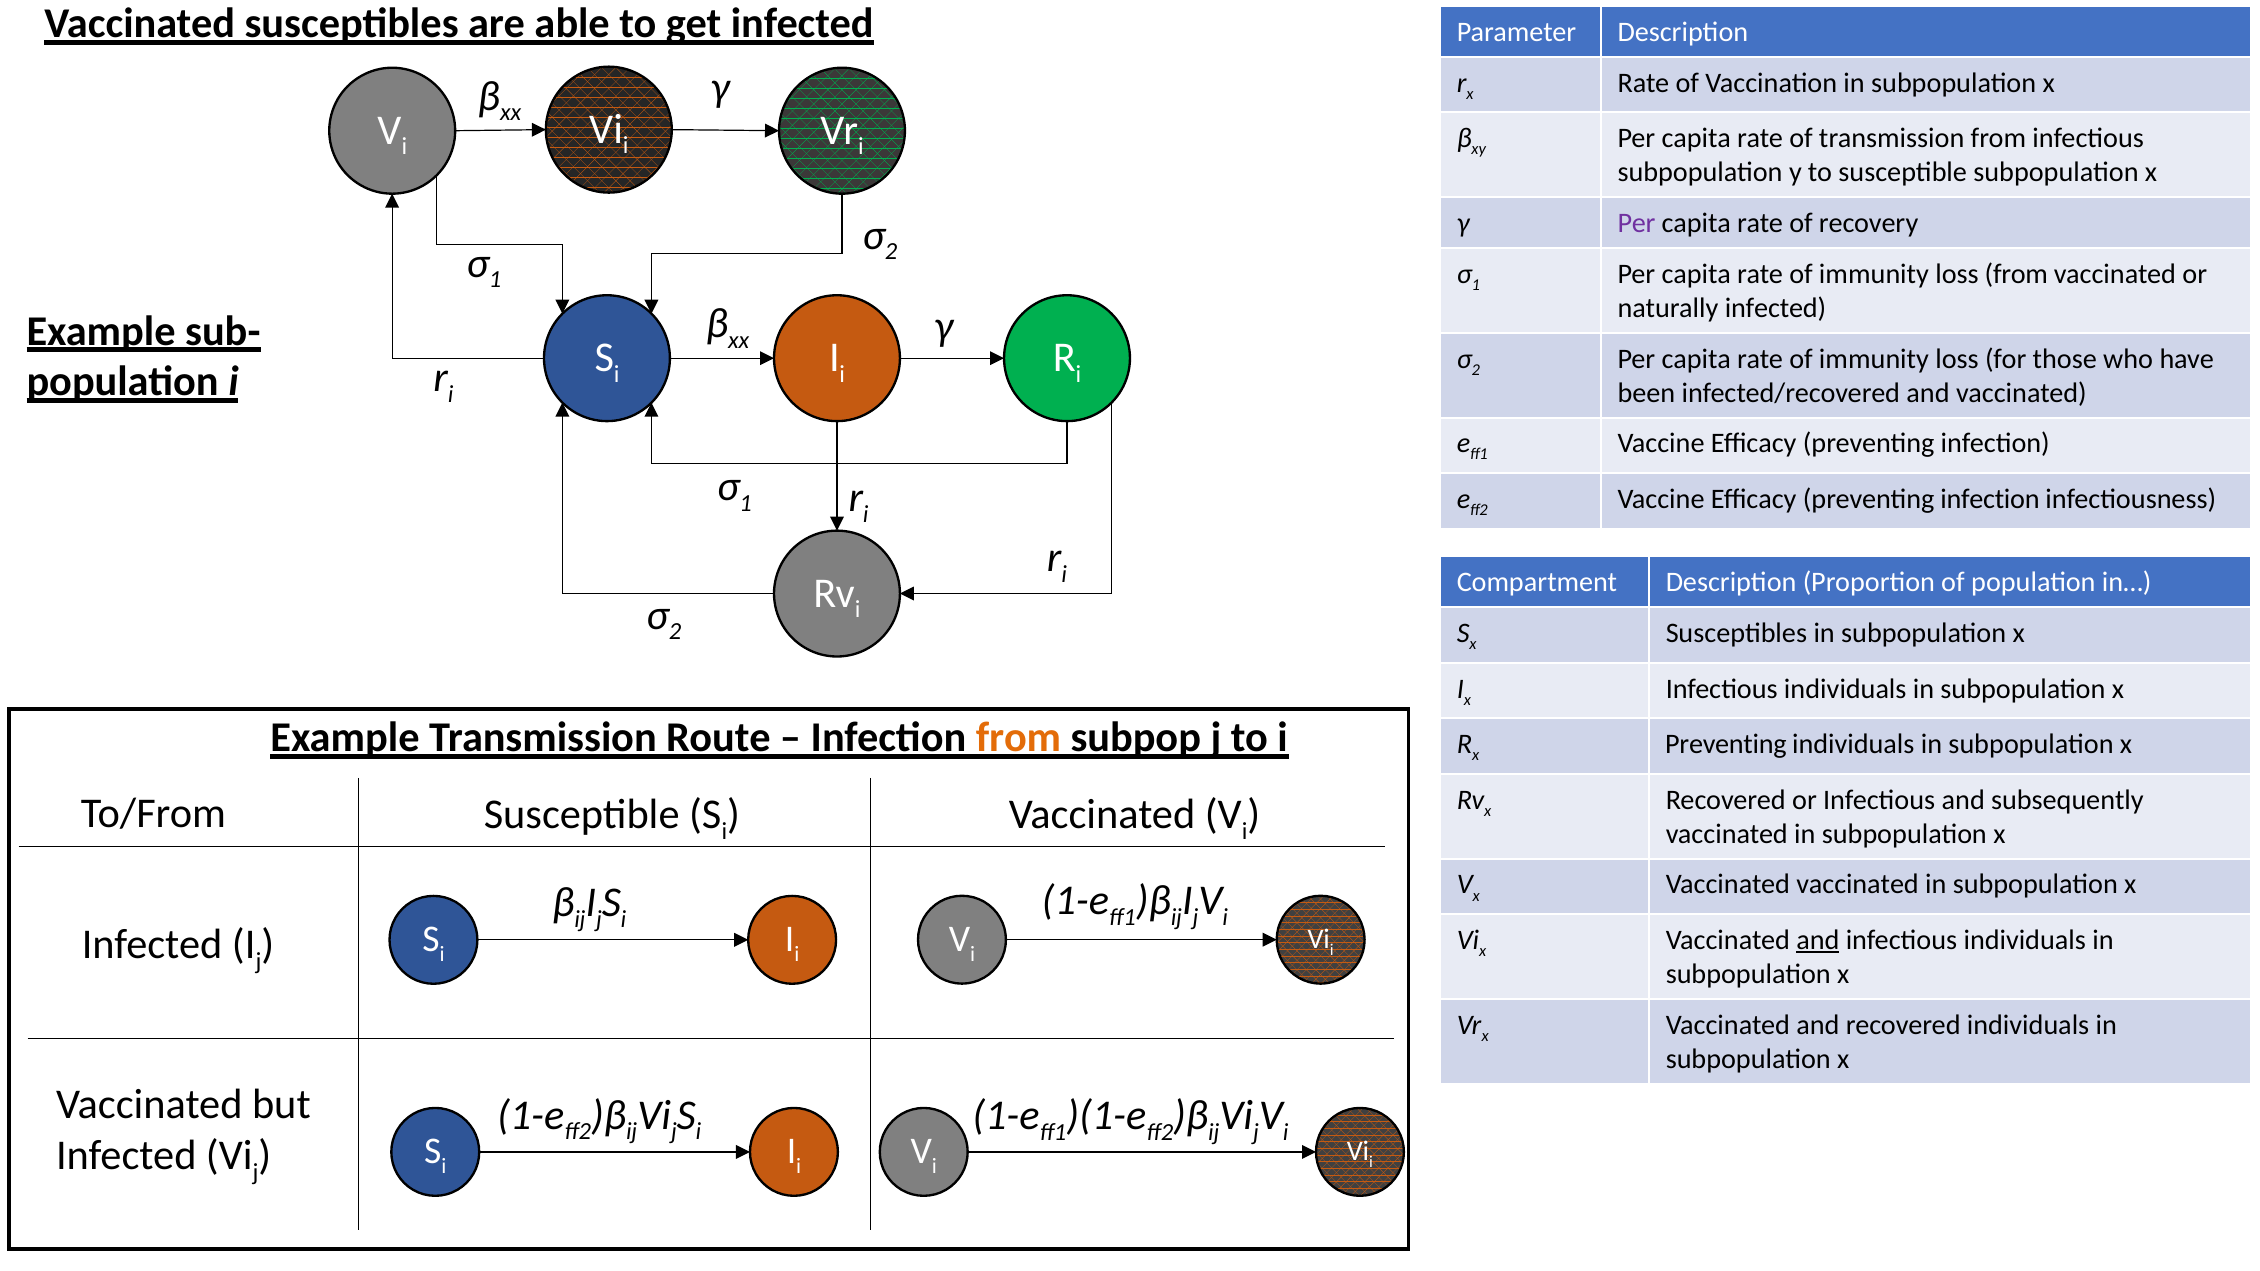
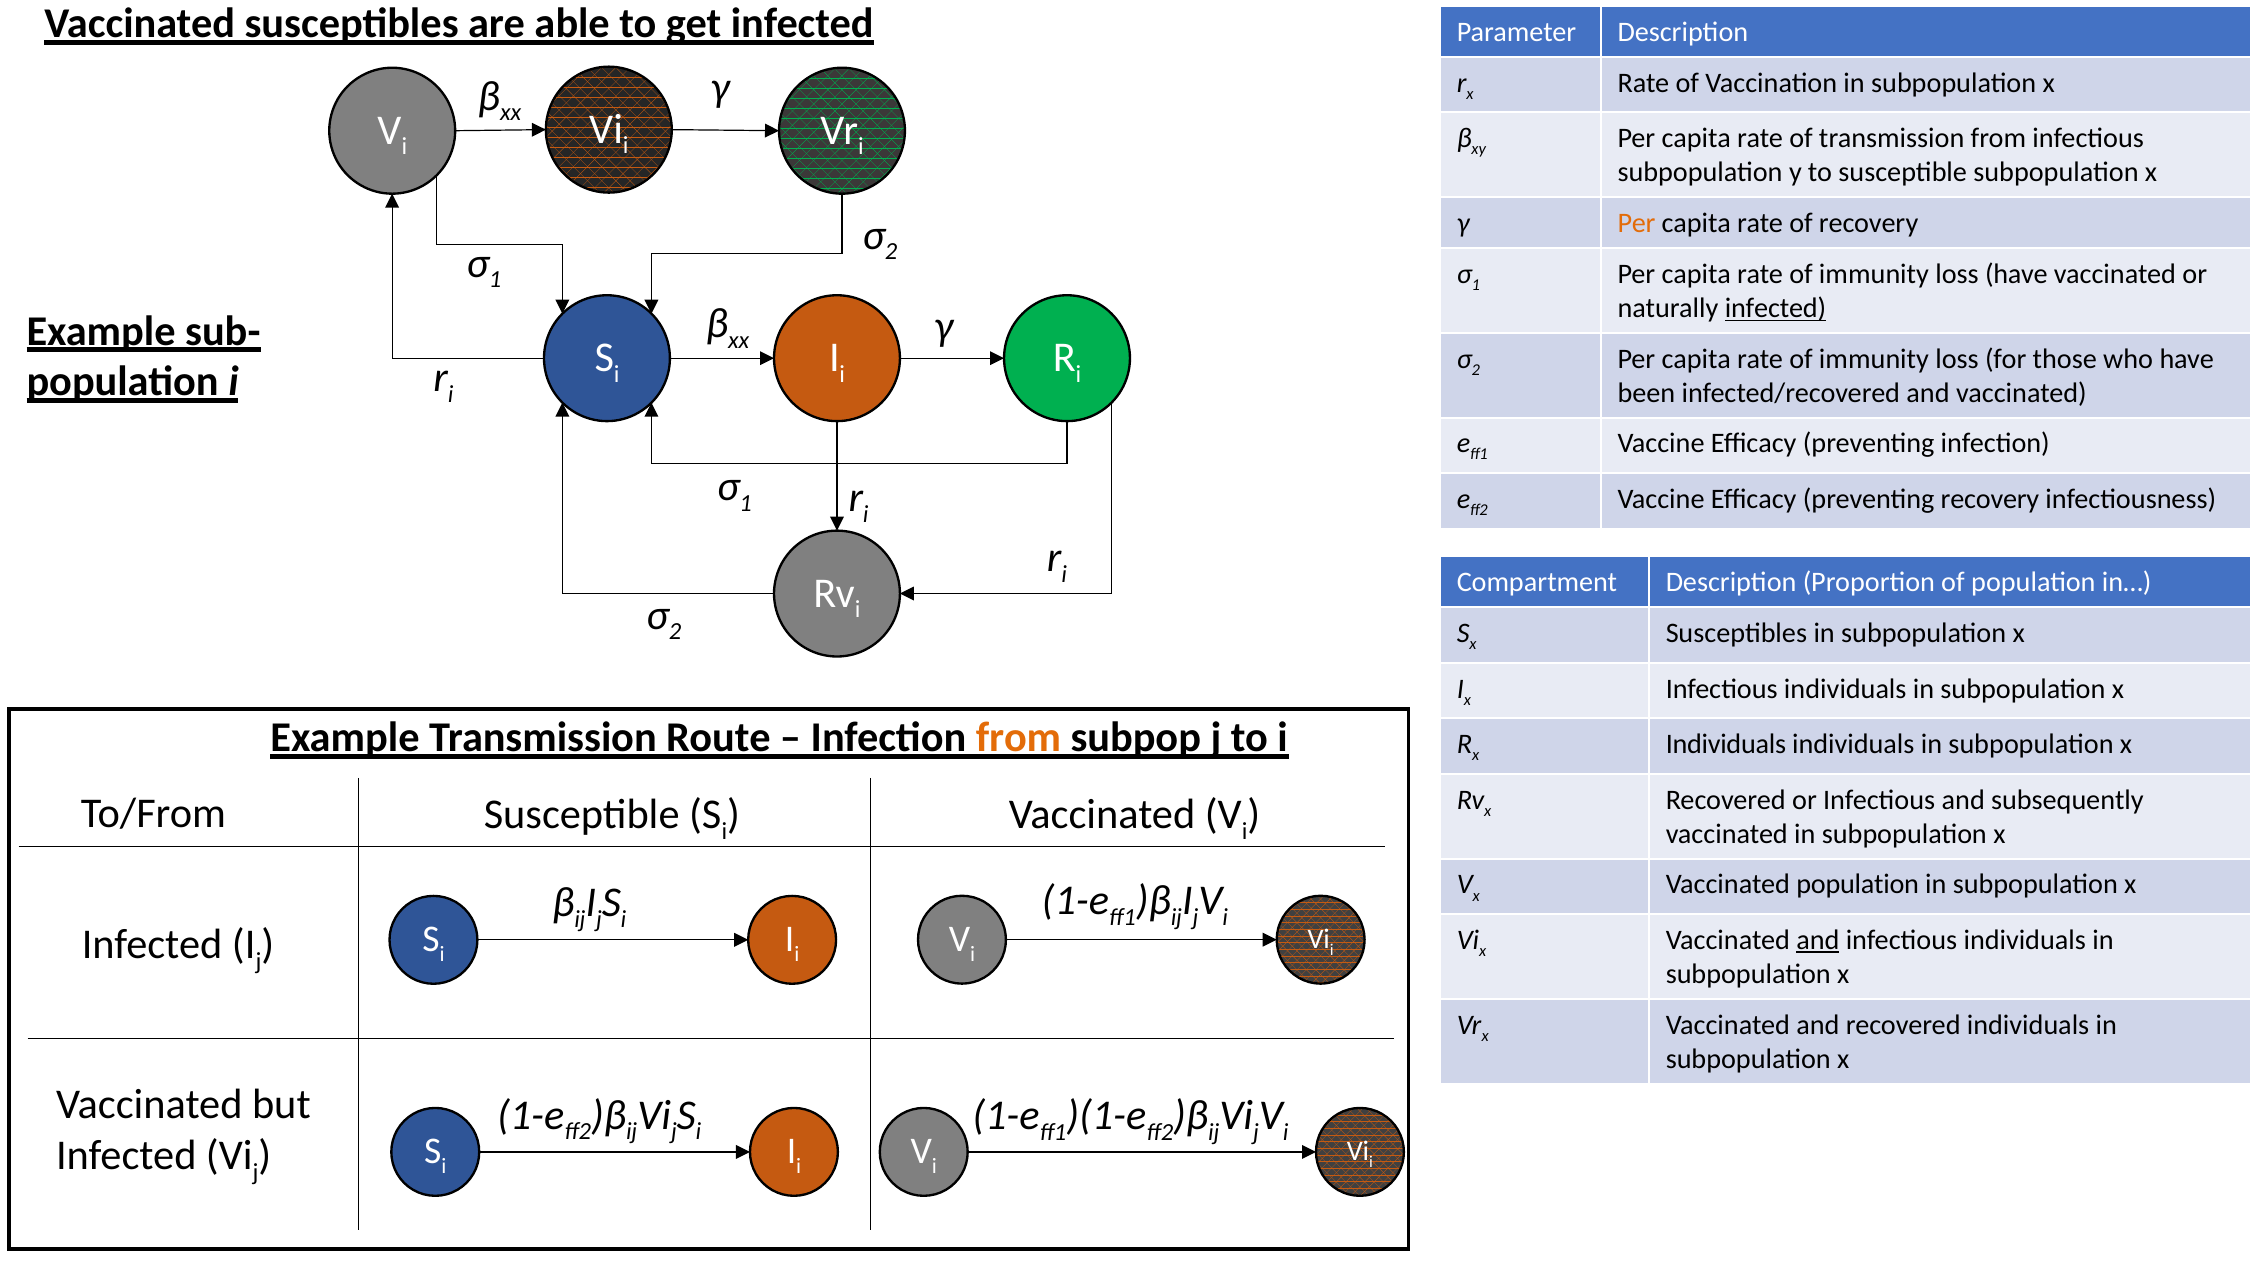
Per colour: purple -> orange (1637, 223)
loss from: from -> have (2016, 274)
infected underline: none -> present (1775, 308)
infection: infection -> recovery (1990, 499)
x Preventing: Preventing -> Individuals (1726, 744)
Vaccinated vaccinated: vaccinated -> population (1858, 885)
